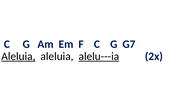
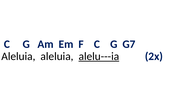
Aleluia underline: present -> none (18, 56)
